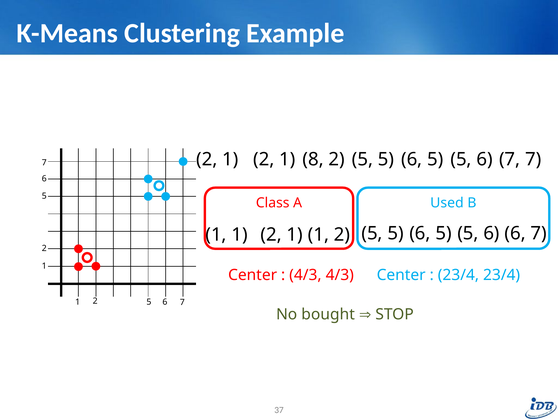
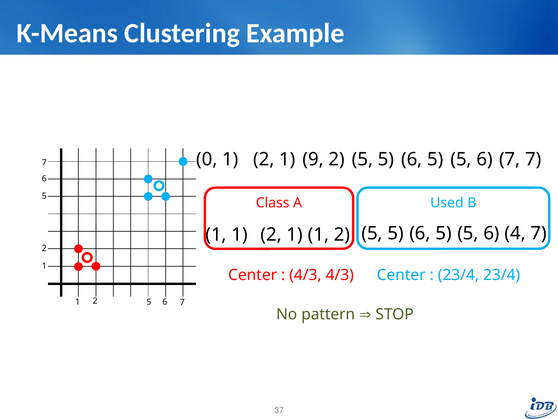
2: 2 -> 0 (207, 159)
8: 8 -> 9 (313, 159)
1 5 5 6: 6 -> 4 (515, 233)
bought: bought -> pattern (328, 314)
